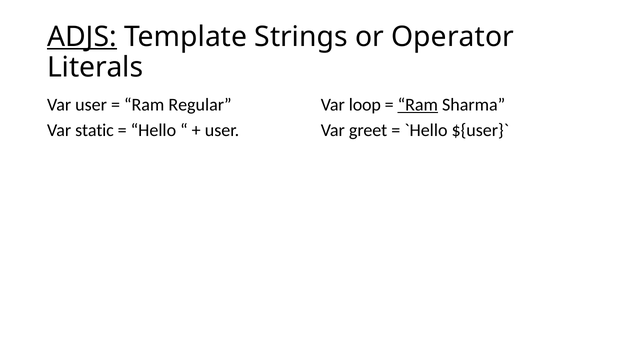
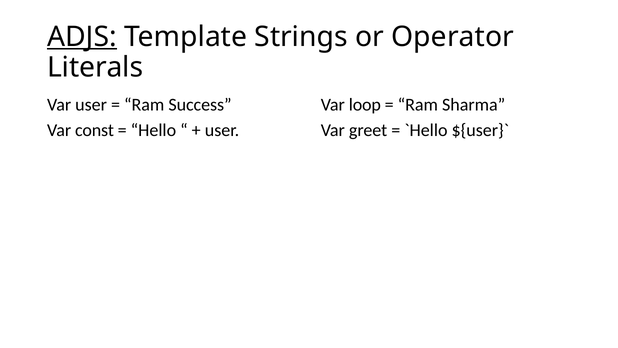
Ram underline: present -> none (418, 104)
Regular: Regular -> Success (200, 104)
static: static -> const (95, 130)
